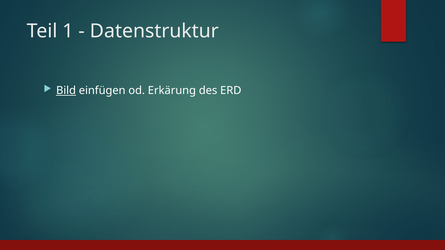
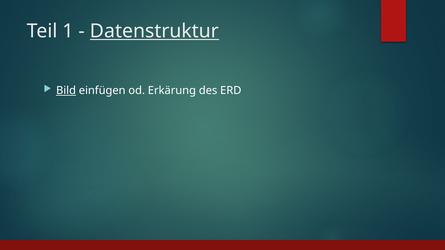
Datenstruktur underline: none -> present (155, 31)
